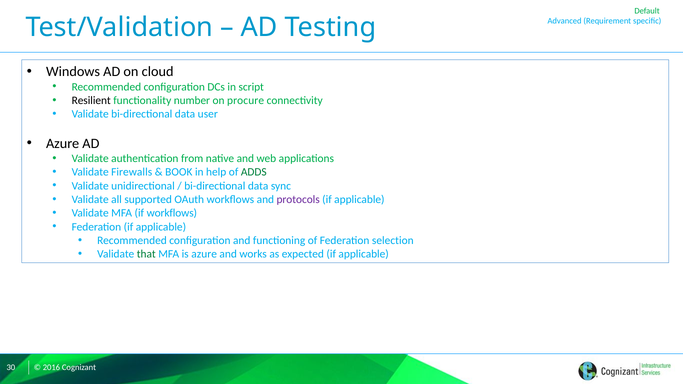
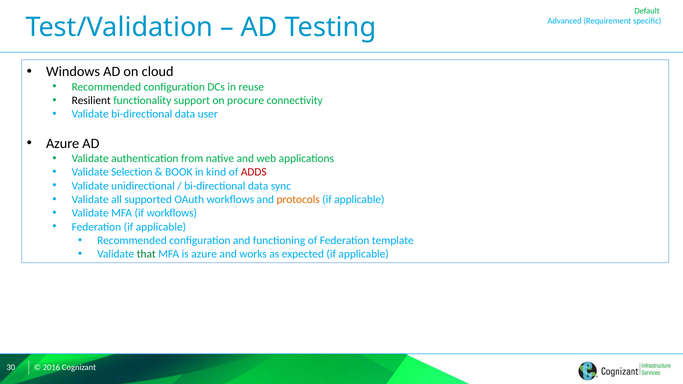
script: script -> reuse (251, 87)
number: number -> support (192, 101)
Firewalls: Firewalls -> Selection (132, 172)
help: help -> kind (216, 172)
ADDS colour: green -> red (254, 172)
protocols colour: purple -> orange (298, 200)
selection: selection -> template (393, 241)
